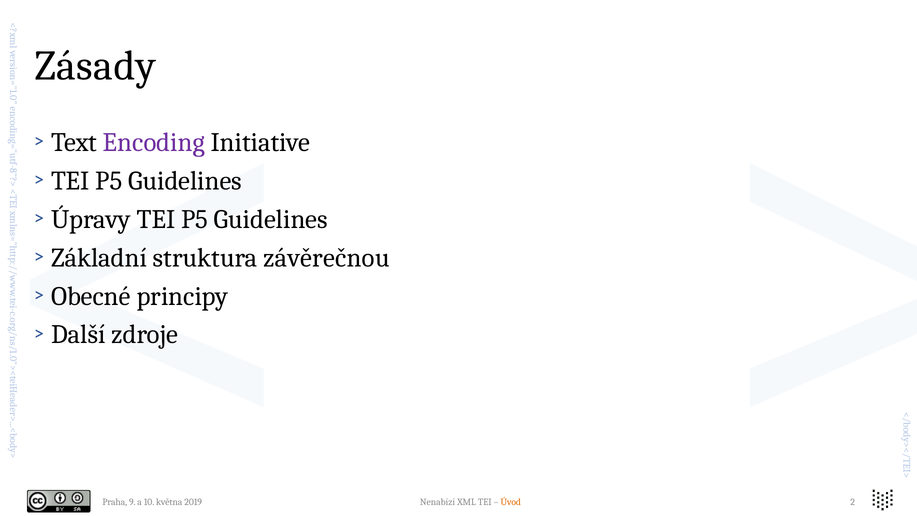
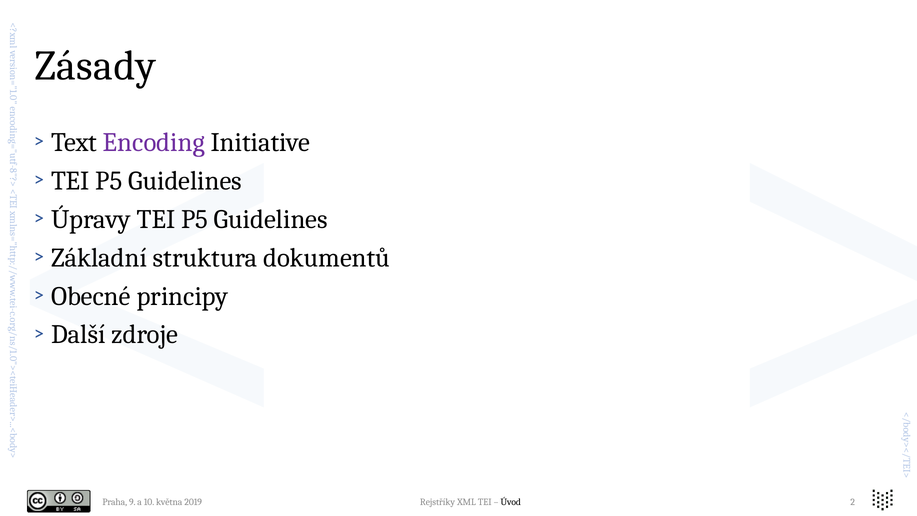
závěrečnou: závěrečnou -> dokumentů (327, 258)
Nenabízí: Nenabízí -> Rejstříky (438, 502)
Úvod colour: orange -> black (511, 502)
